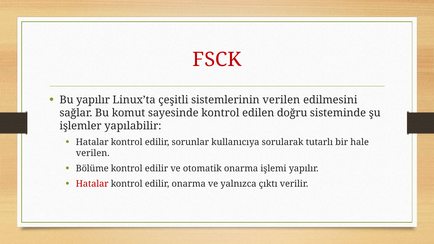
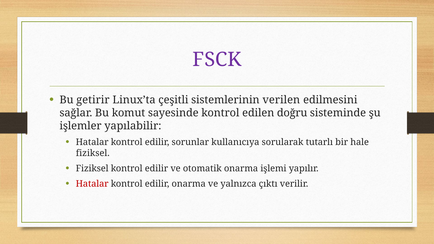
FSCK colour: red -> purple (217, 60)
Bu yapılır: yapılır -> getirir (93, 100)
verilen: verilen -> fiziksel (93, 153)
Bölüme: Bölüme -> Fiziksel (92, 169)
